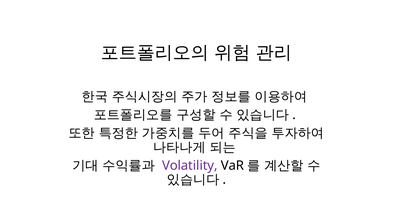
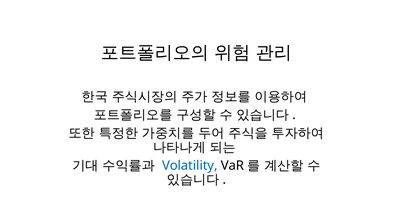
Volatility colour: purple -> blue (190, 166)
